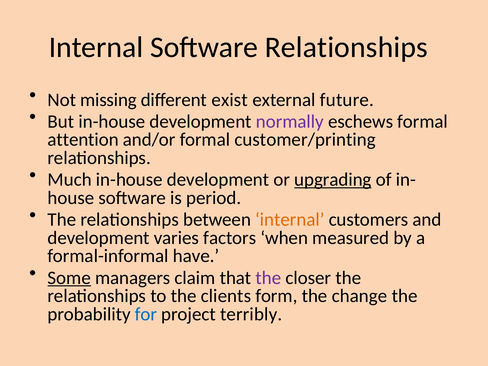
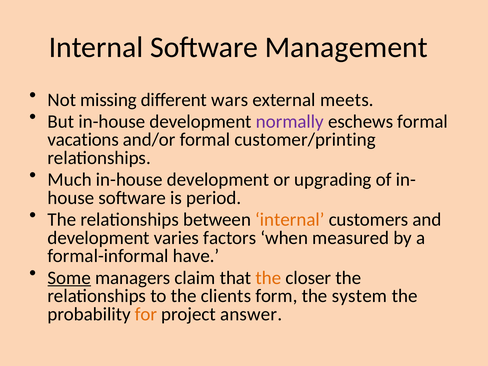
Software Relationships: Relationships -> Management (346, 47)
exist: exist -> wars (230, 100)
future: future -> meets (347, 100)
attention: attention -> vacations (83, 140)
upgrading underline: present -> none (333, 180)
the colour: purple -> orange (268, 278)
change: change -> system (359, 296)
for colour: blue -> orange (146, 314)
terribly: terribly -> answer (251, 314)
